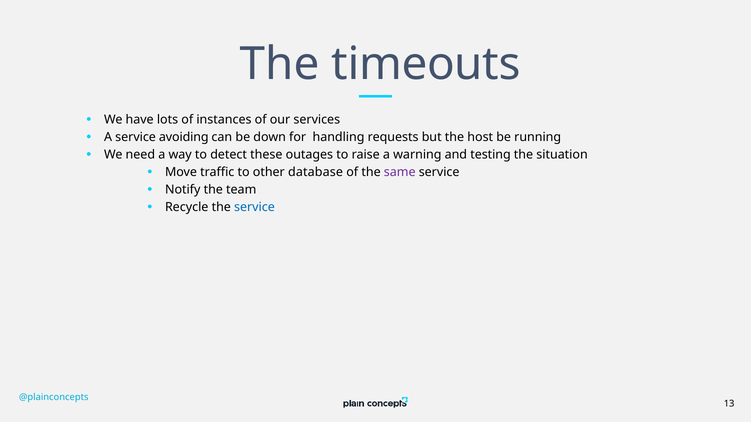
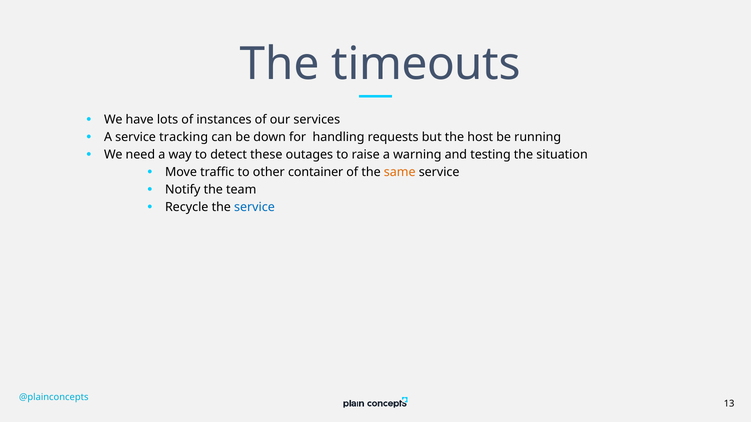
avoiding: avoiding -> tracking (184, 137)
database: database -> container (316, 172)
same colour: purple -> orange (400, 172)
